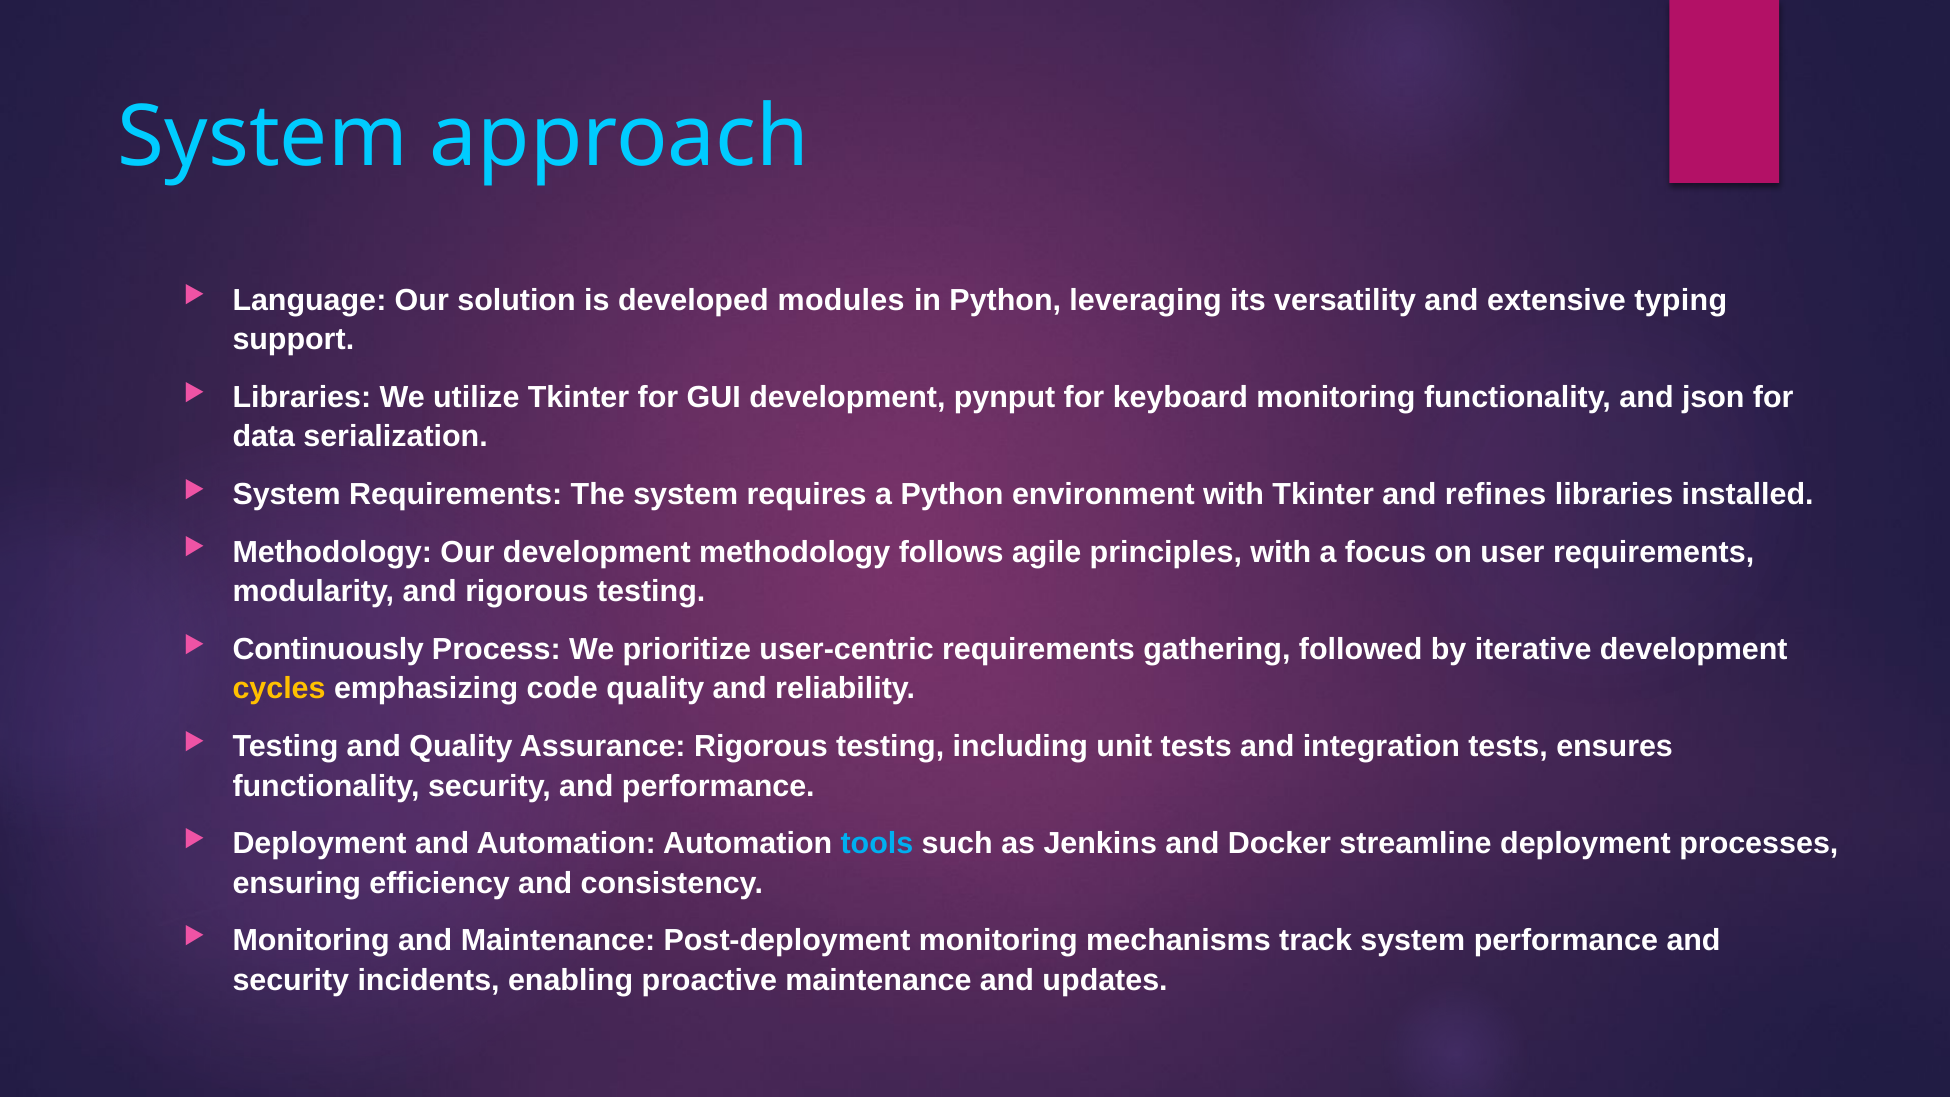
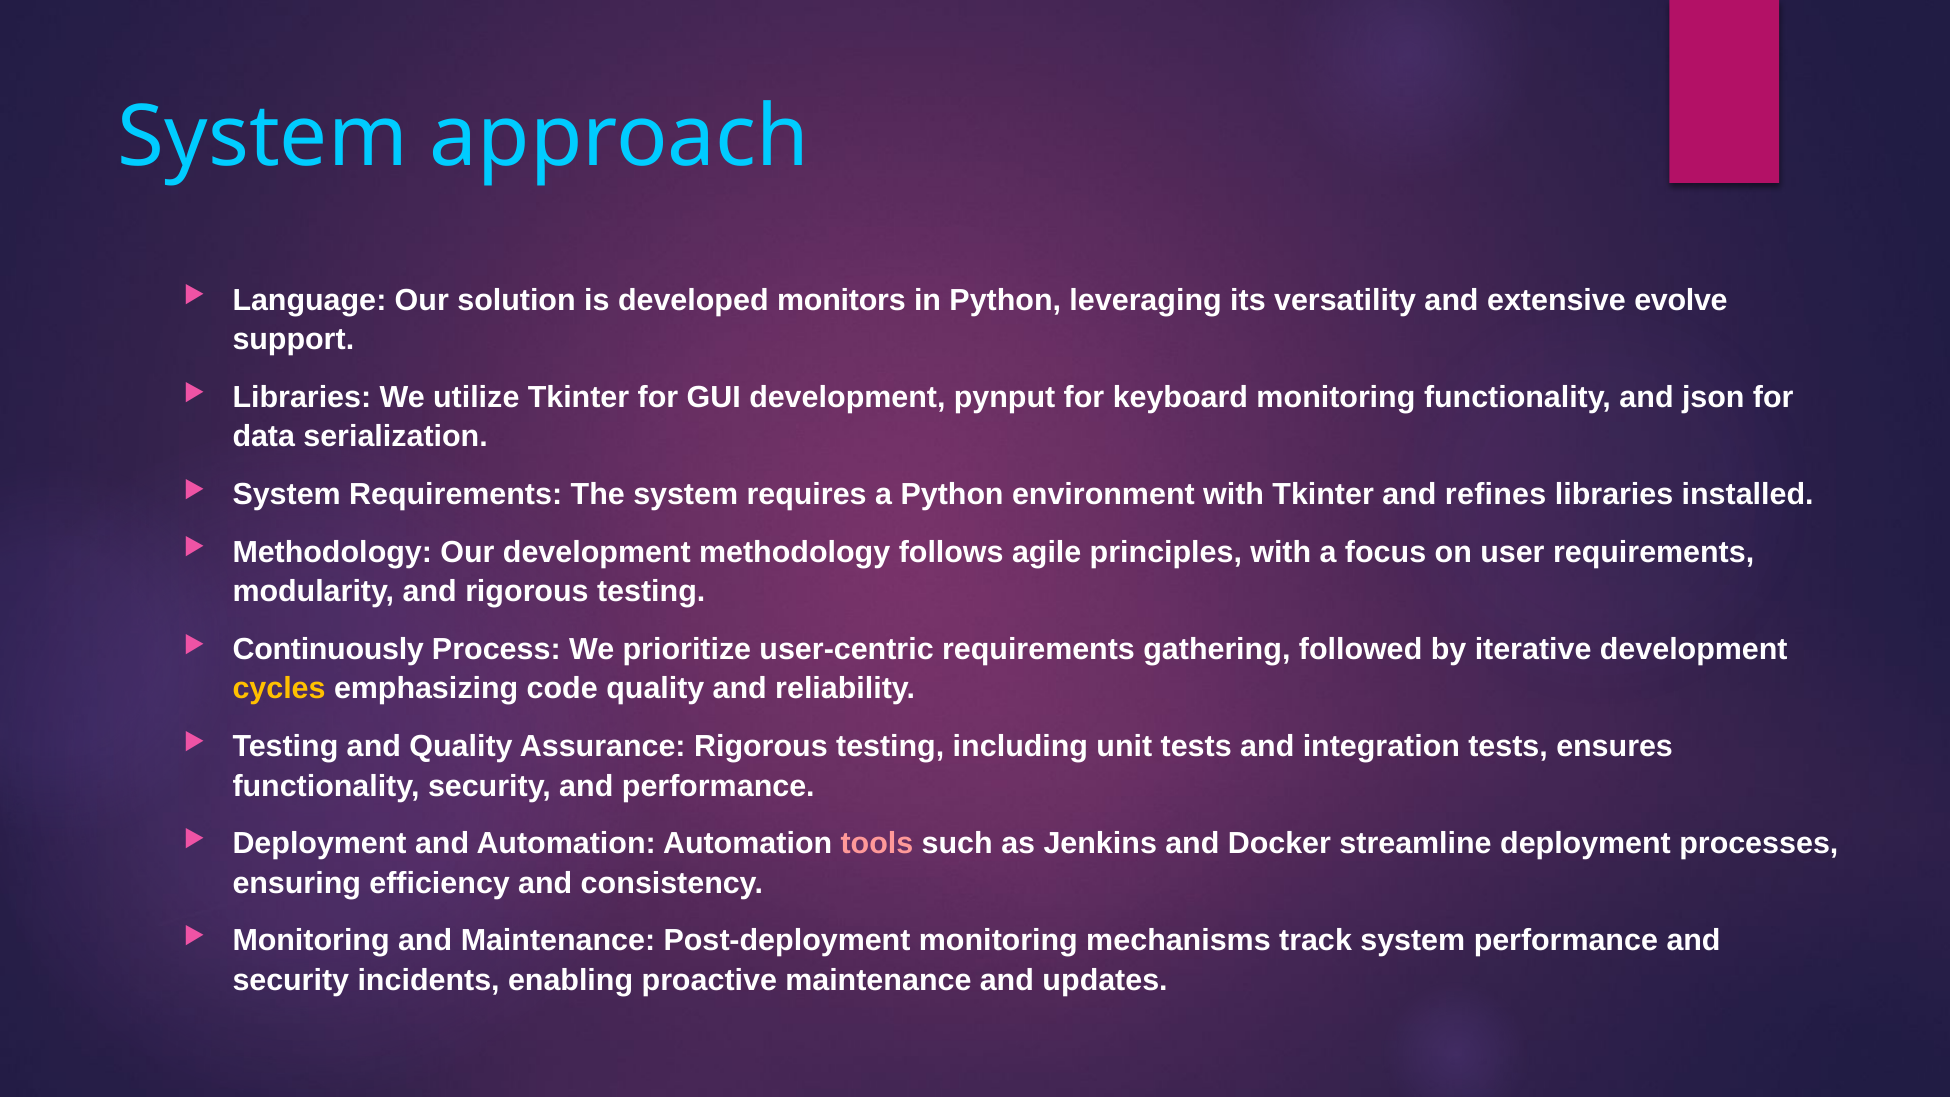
modules: modules -> monitors (841, 300)
typing: typing -> evolve (1681, 300)
tools colour: light blue -> pink (877, 844)
